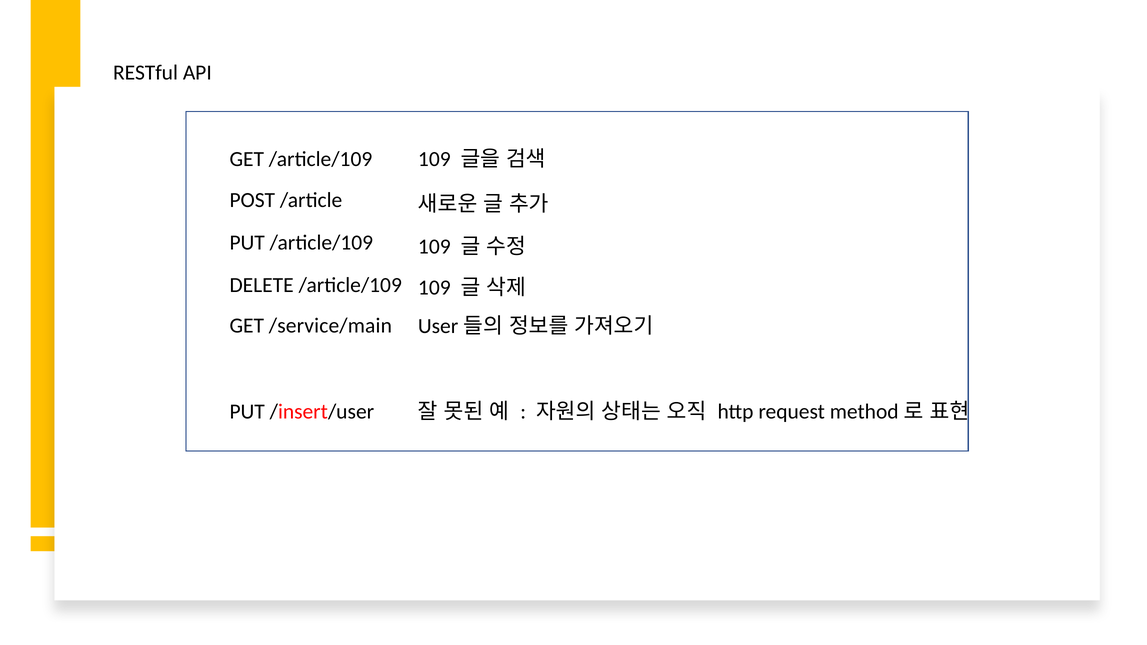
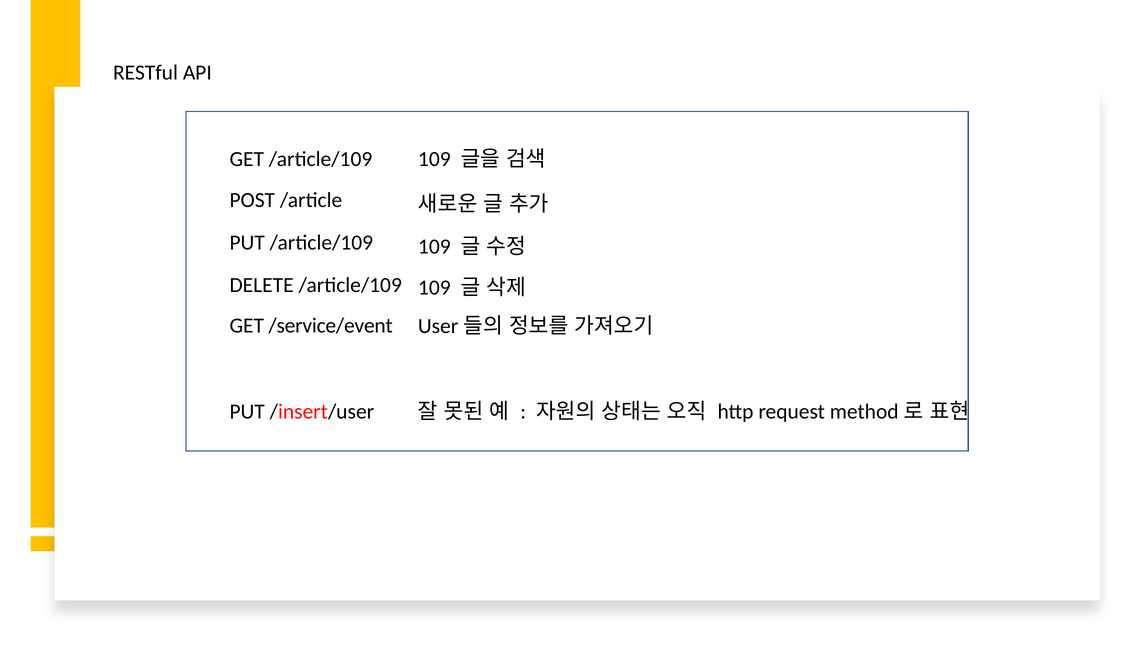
/service/main: /service/main -> /service/event (331, 326)
